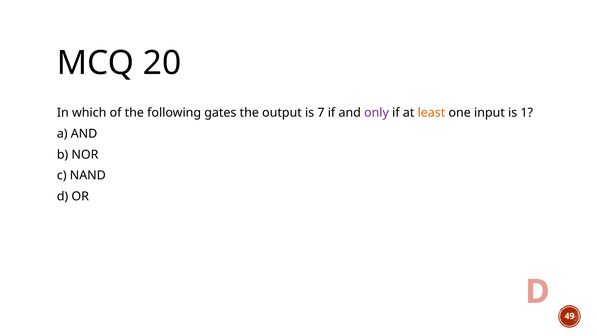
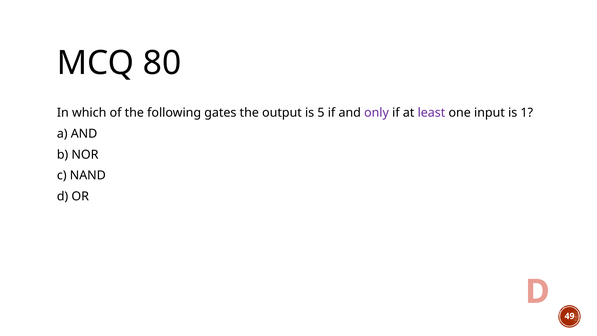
20: 20 -> 80 (162, 63)
7: 7 -> 5 (321, 113)
least colour: orange -> purple (431, 113)
